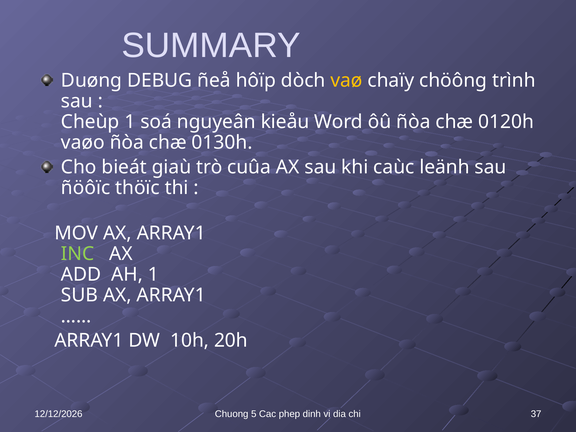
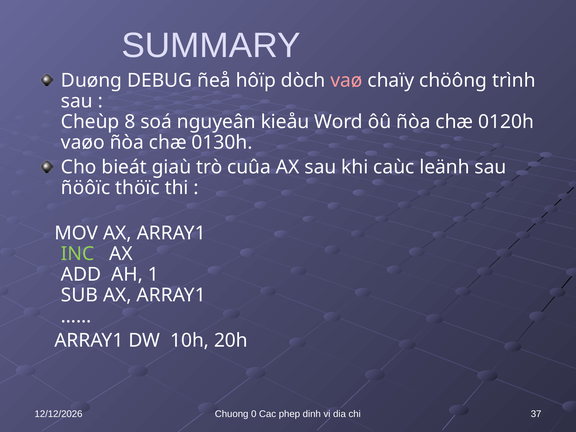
vaø colour: yellow -> pink (347, 80)
Cheùp 1: 1 -> 8 (130, 122)
5: 5 -> 0 (254, 414)
